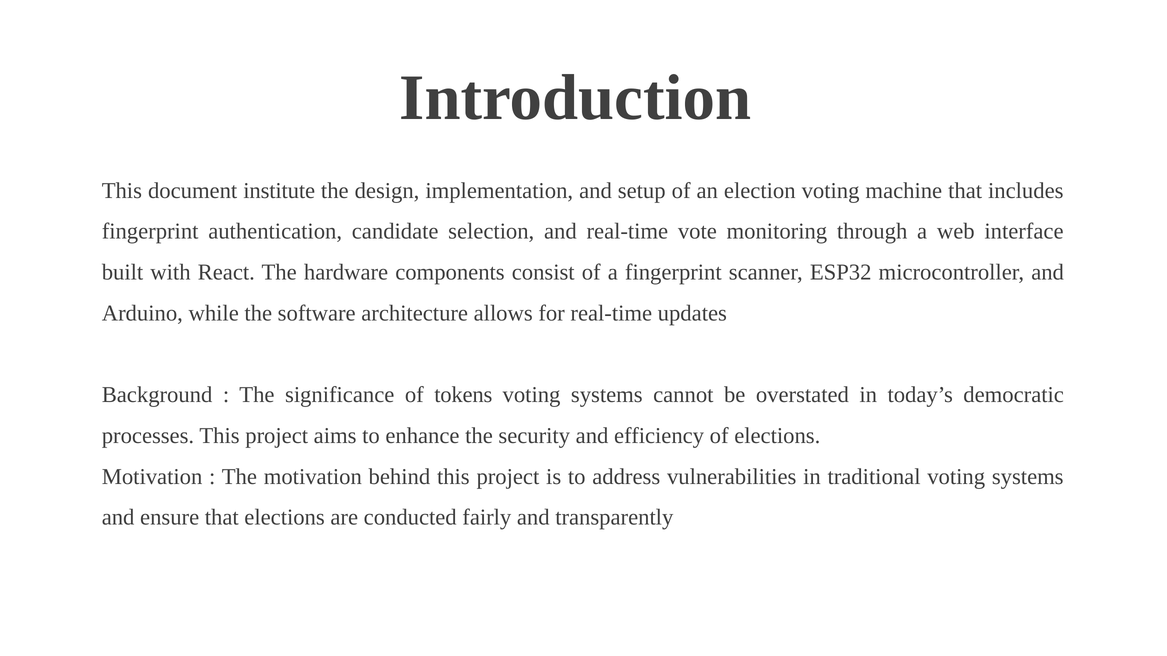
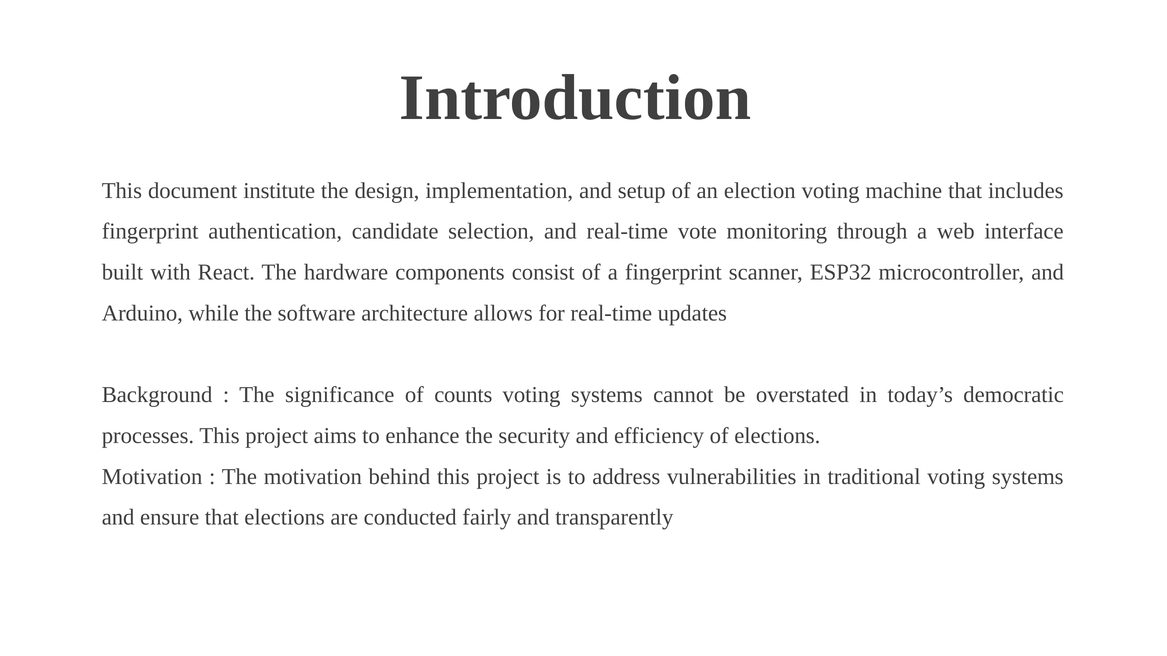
tokens: tokens -> counts (463, 395)
